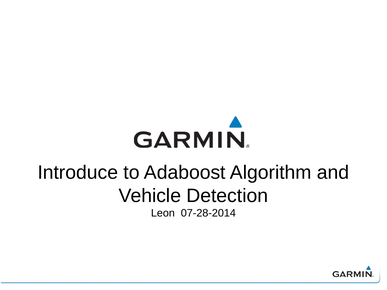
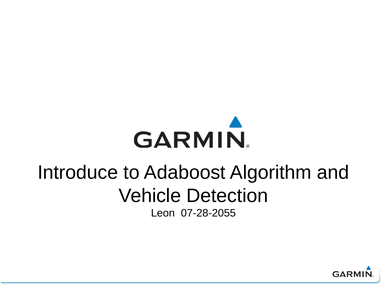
07-28-2014: 07-28-2014 -> 07-28-2055 (208, 213)
